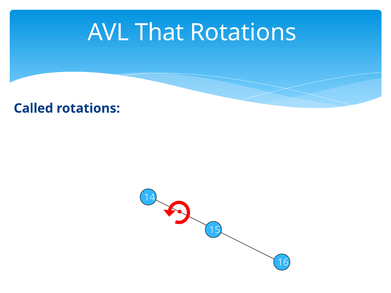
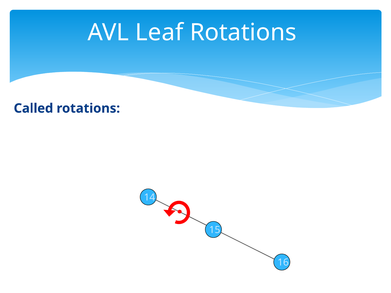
That: That -> Leaf (159, 33)
